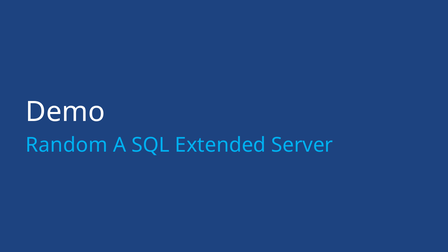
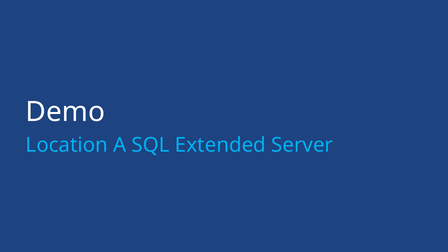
Random: Random -> Location (67, 145)
